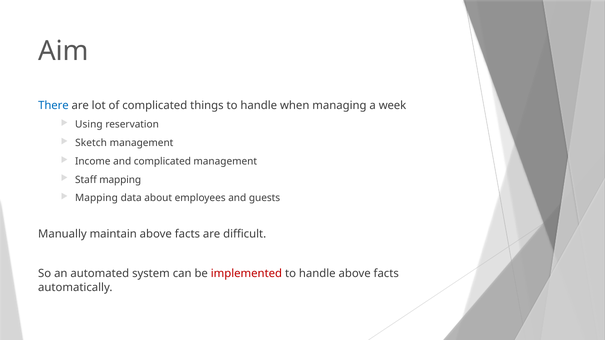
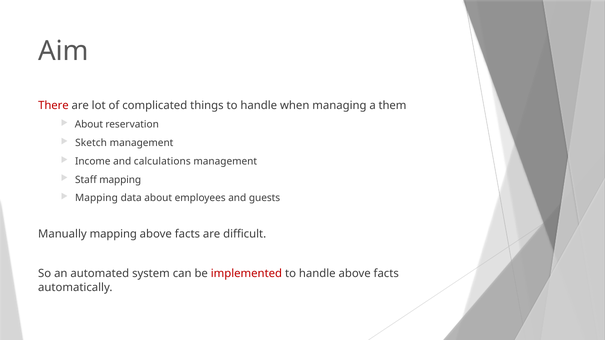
There colour: blue -> red (53, 106)
week: week -> them (392, 106)
Using: Using -> About (89, 125)
and complicated: complicated -> calculations (162, 162)
Manually maintain: maintain -> mapping (113, 234)
